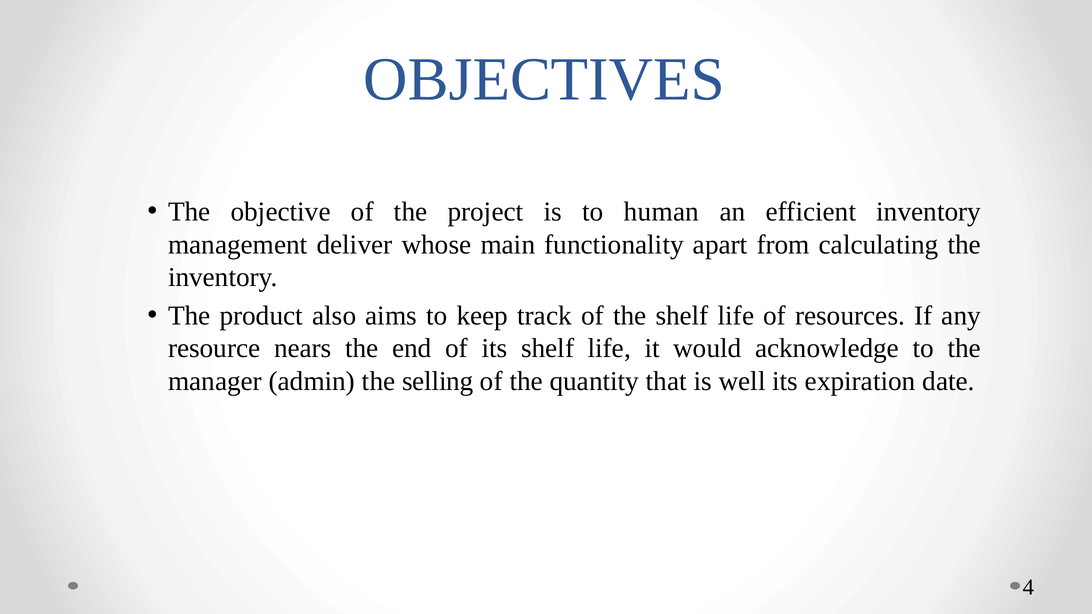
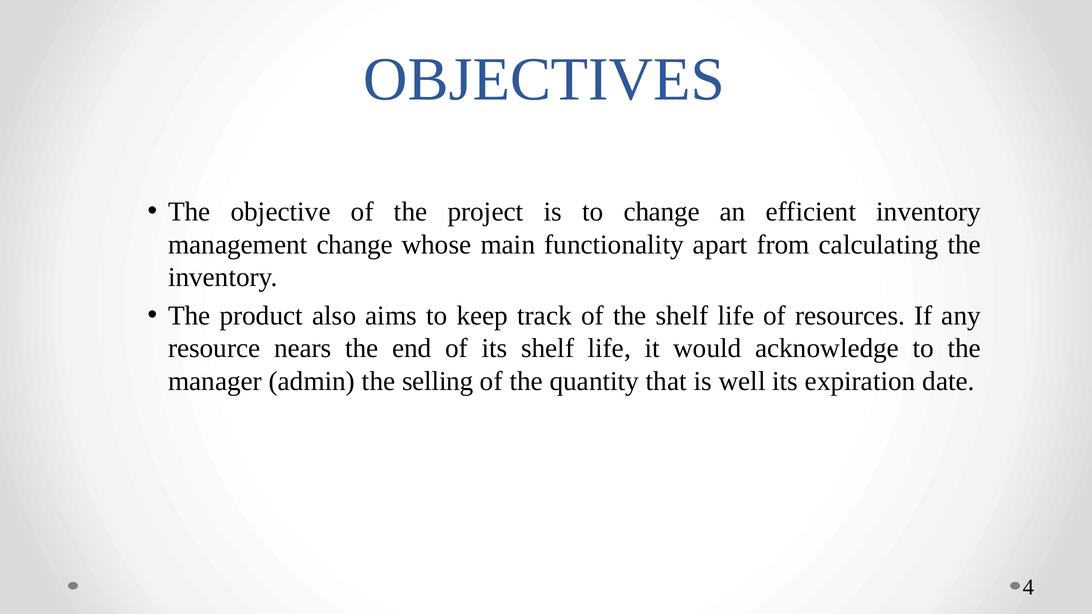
to human: human -> change (662, 212)
management deliver: deliver -> change (355, 245)
